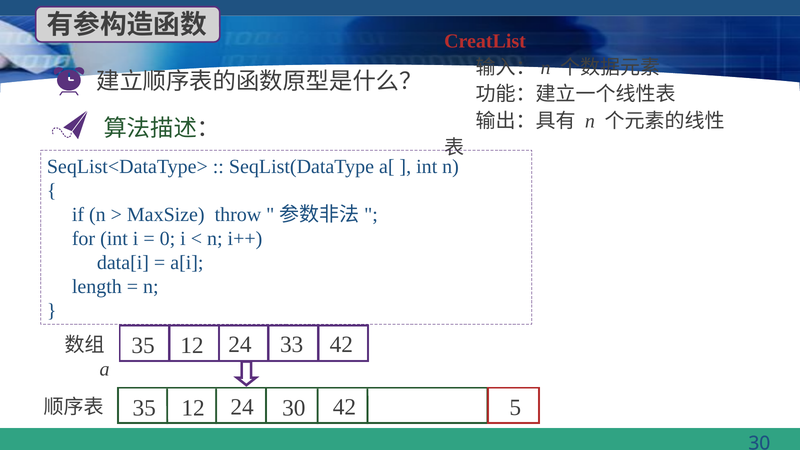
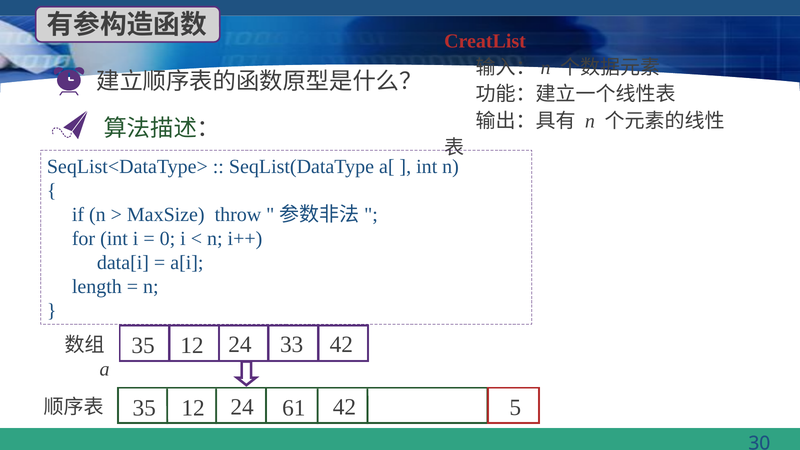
24 30: 30 -> 61 (294, 408)
